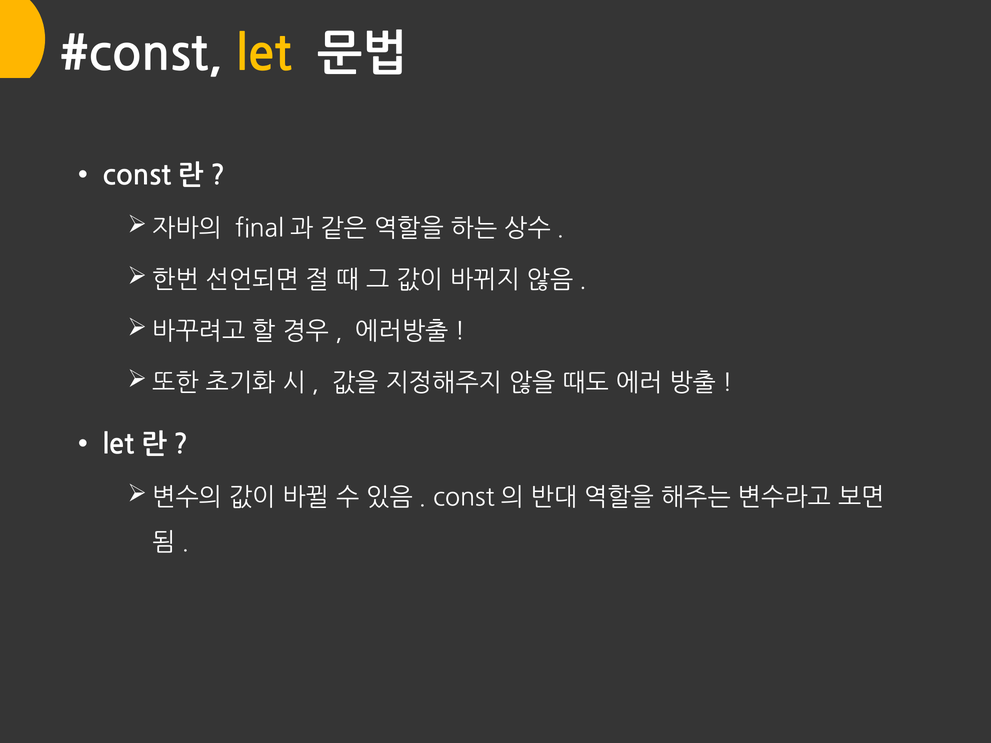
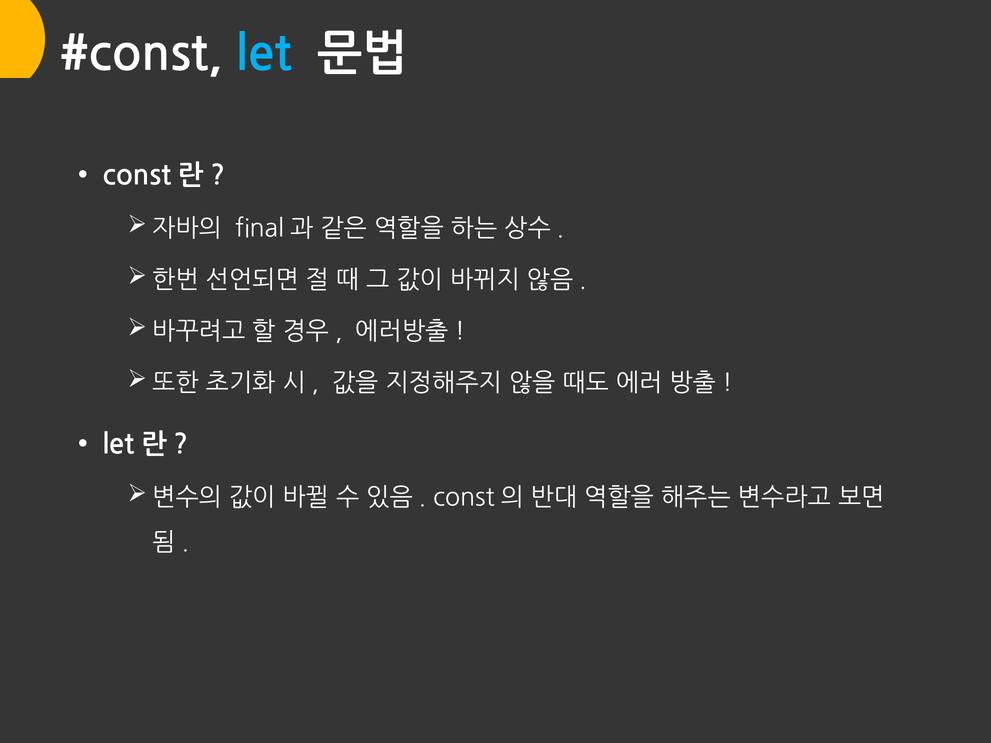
let colour: yellow -> light blue (264, 54)
